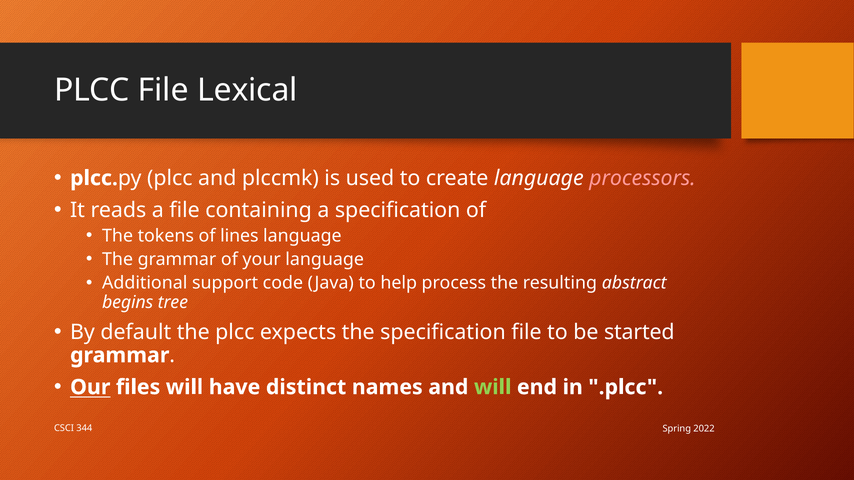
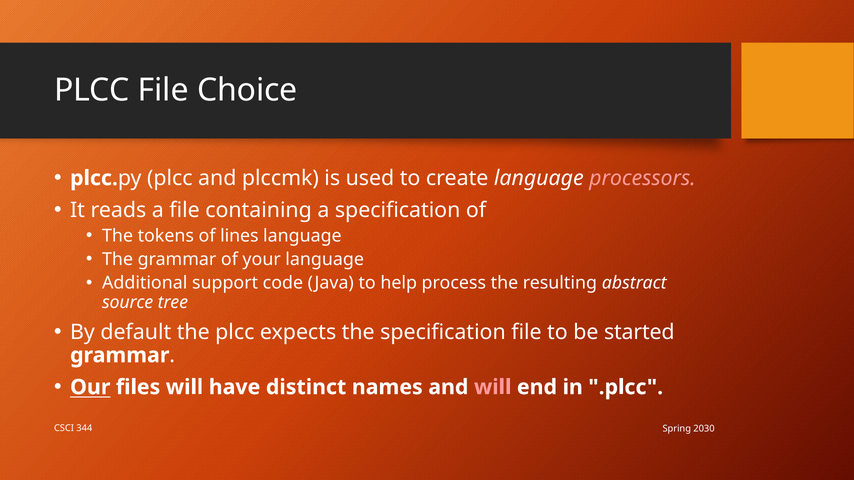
Lexical: Lexical -> Choice (247, 90)
begins: begins -> source (128, 302)
will colour: light green -> pink (493, 387)
2022: 2022 -> 2030 (704, 429)
